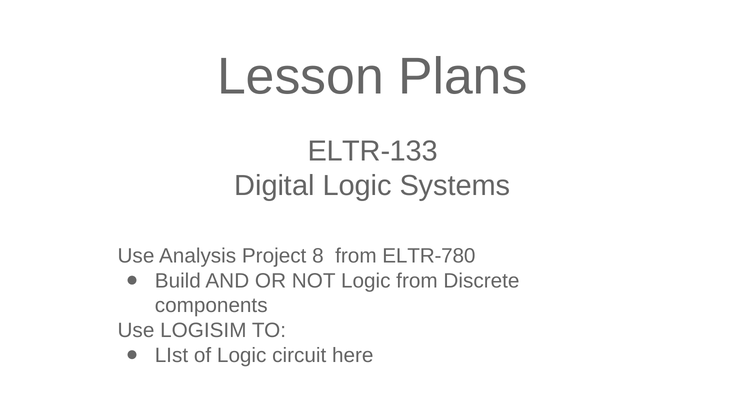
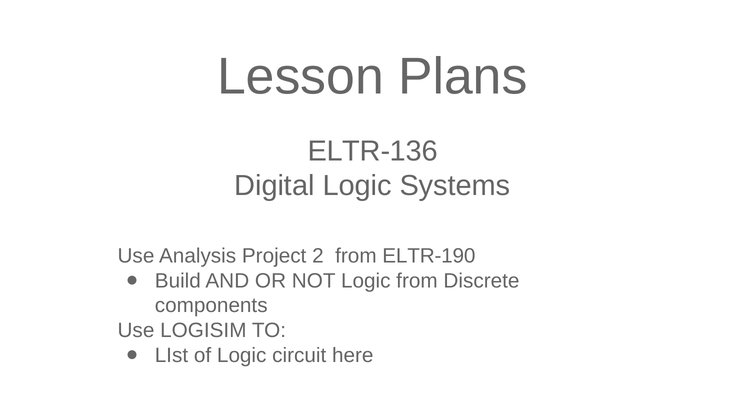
ELTR-133: ELTR-133 -> ELTR-136 (373, 151)
8: 8 -> 2 (318, 256)
ELTR-780: ELTR-780 -> ELTR-190 (429, 256)
